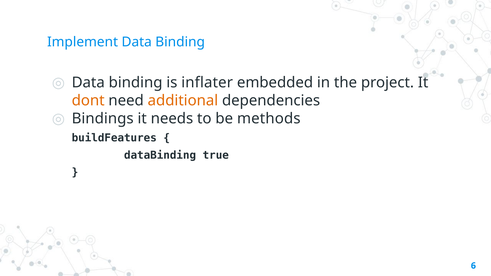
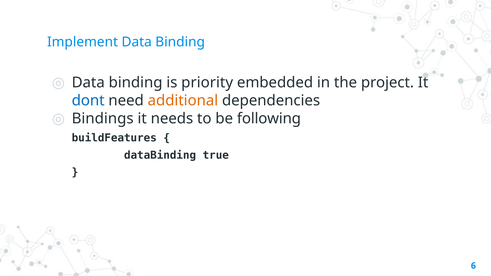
inflater: inflater -> priority (207, 83)
dont colour: orange -> blue (88, 101)
methods: methods -> following (269, 119)
